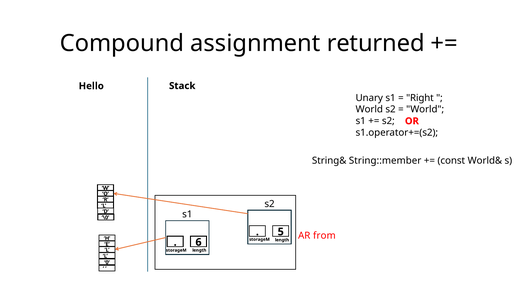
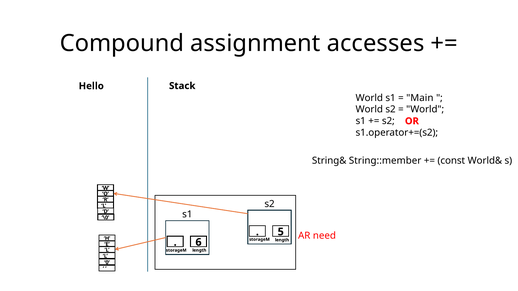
returned: returned -> accesses (376, 44)
Unary: Unary -> World (369, 98)
Right: Right -> Main (420, 98)
from: from -> need (324, 236)
